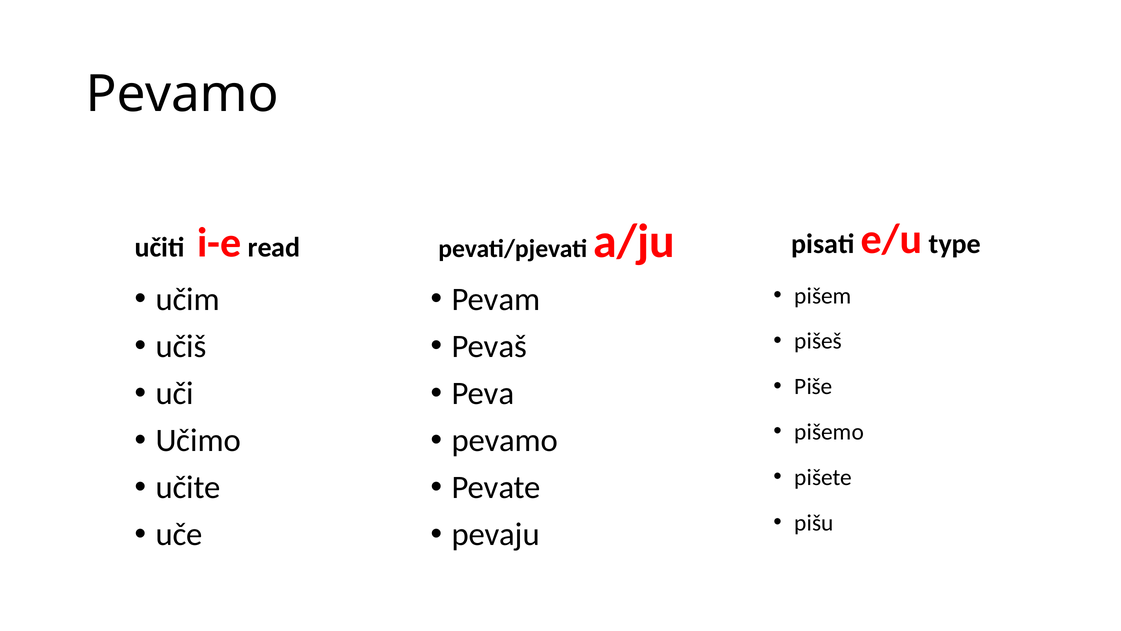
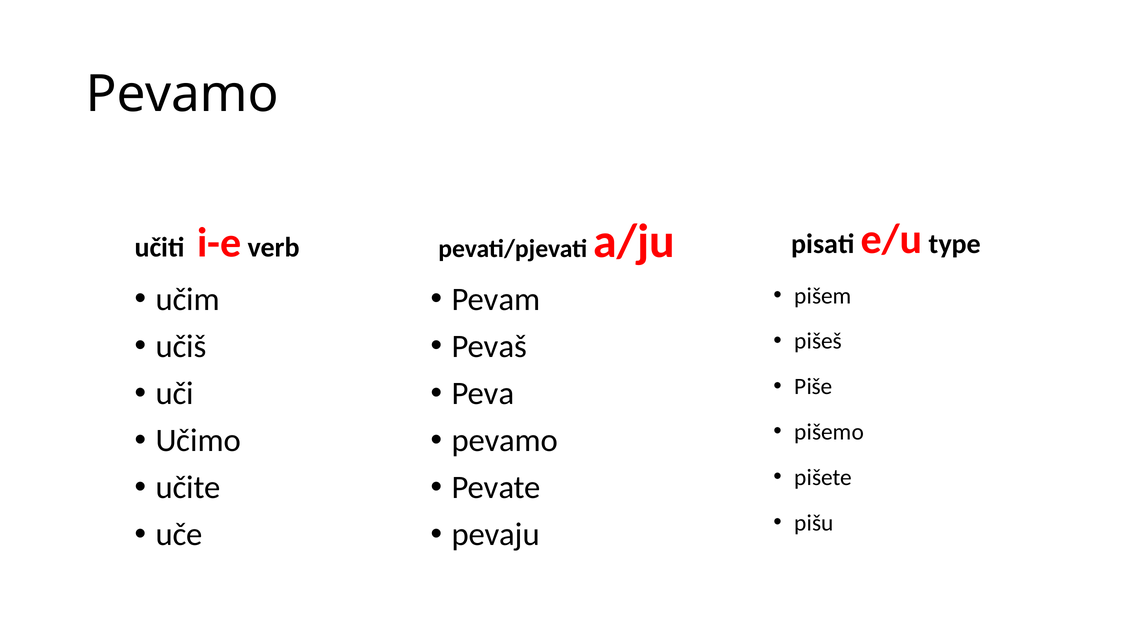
read: read -> verb (274, 247)
